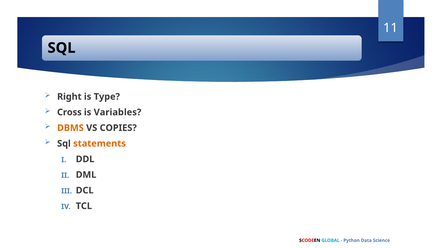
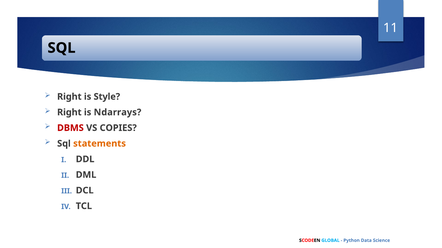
Type: Type -> Style (107, 97)
Cross: Cross -> Right (69, 113)
Variables: Variables -> Ndarrays (118, 113)
DBMS colour: orange -> red (70, 128)
